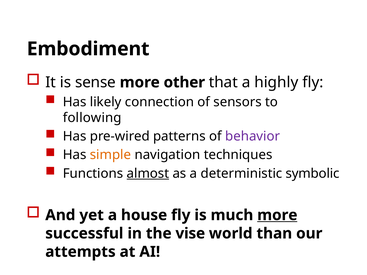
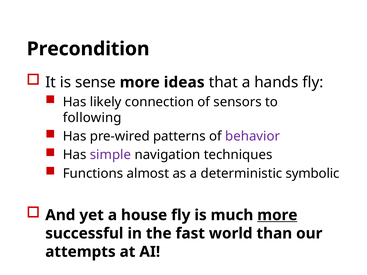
Embodiment: Embodiment -> Precondition (88, 49)
other: other -> ideas (184, 82)
highly: highly -> hands (276, 82)
simple colour: orange -> purple (110, 155)
almost underline: present -> none (148, 174)
vise: vise -> fast (190, 234)
